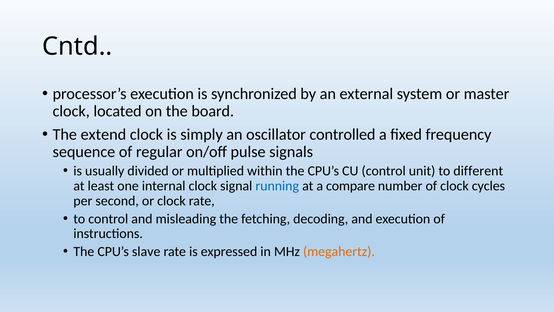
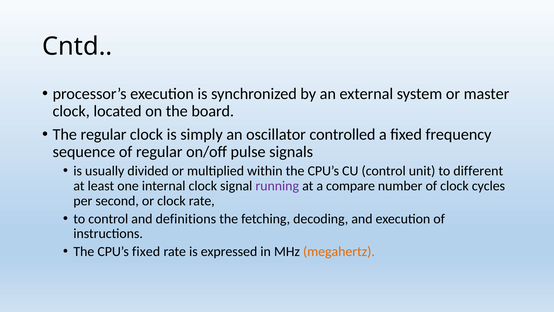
The extend: extend -> regular (103, 134)
running colour: blue -> purple (277, 186)
misleading: misleading -> definitions (186, 219)
CPU’s slave: slave -> fixed (146, 251)
